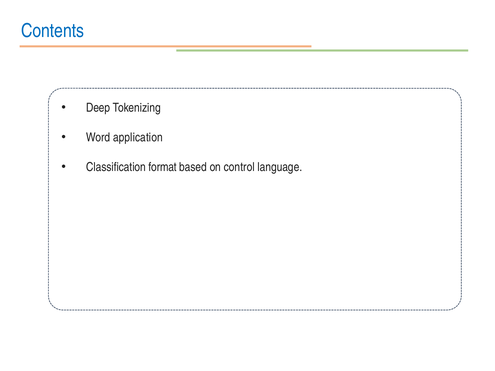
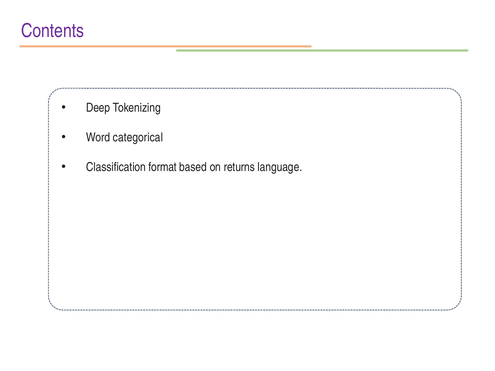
Contents colour: blue -> purple (53, 31)
application: application -> categorical (138, 137)
control: control -> returns (239, 167)
